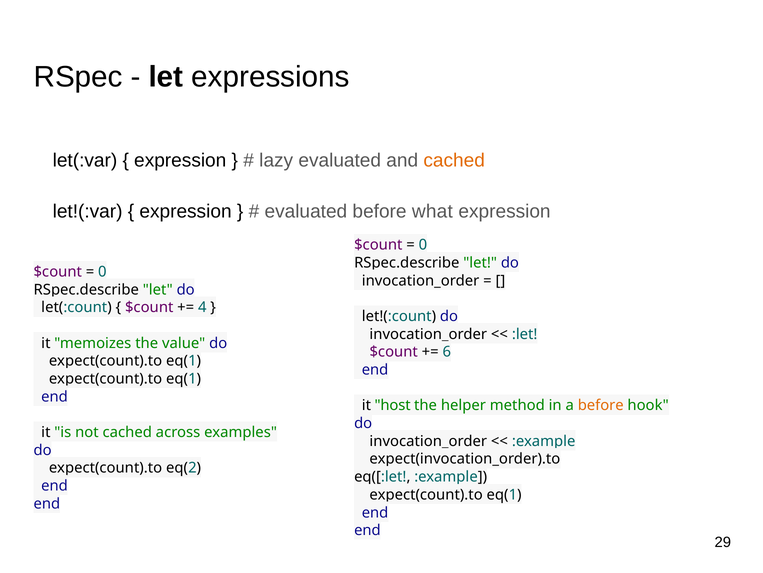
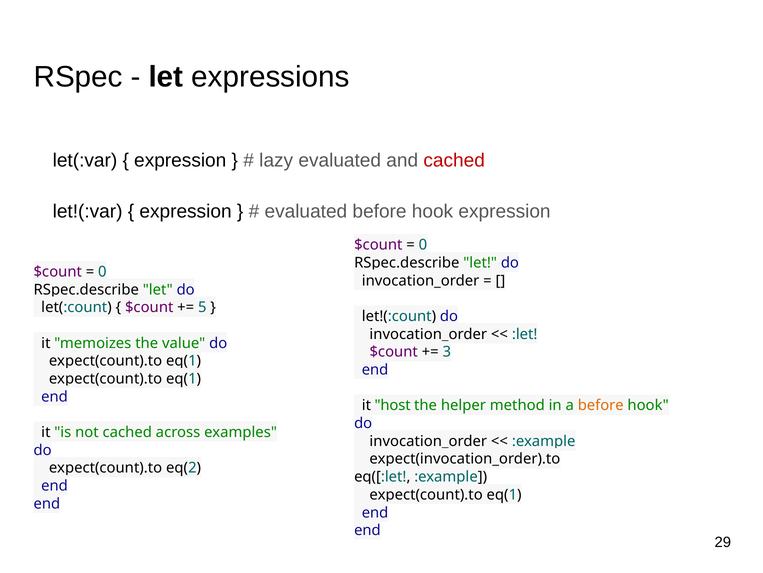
cached colour: orange -> red (454, 160)
evaluated before what: what -> hook (432, 211)
4: 4 -> 5 (202, 307)
6: 6 -> 3 (447, 352)
